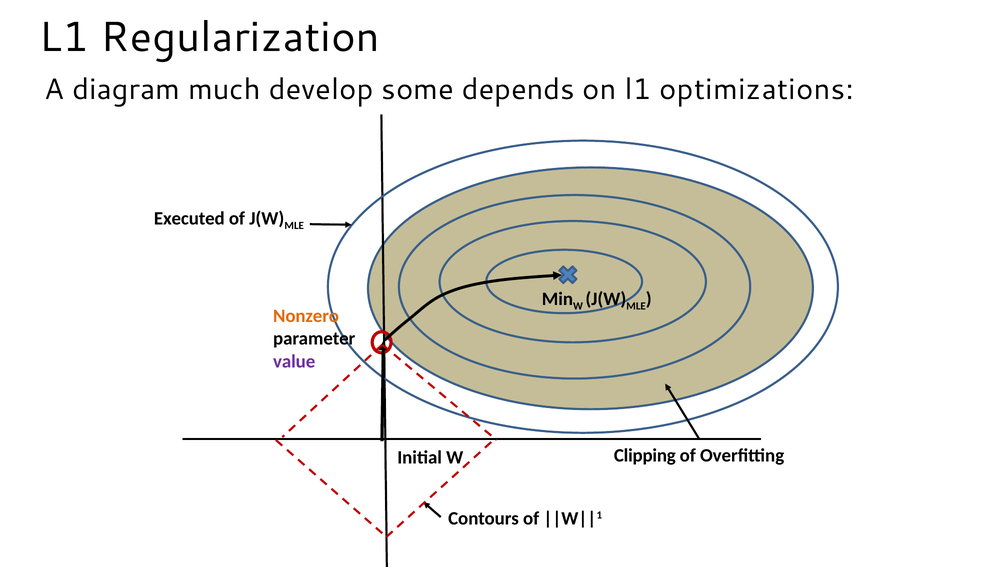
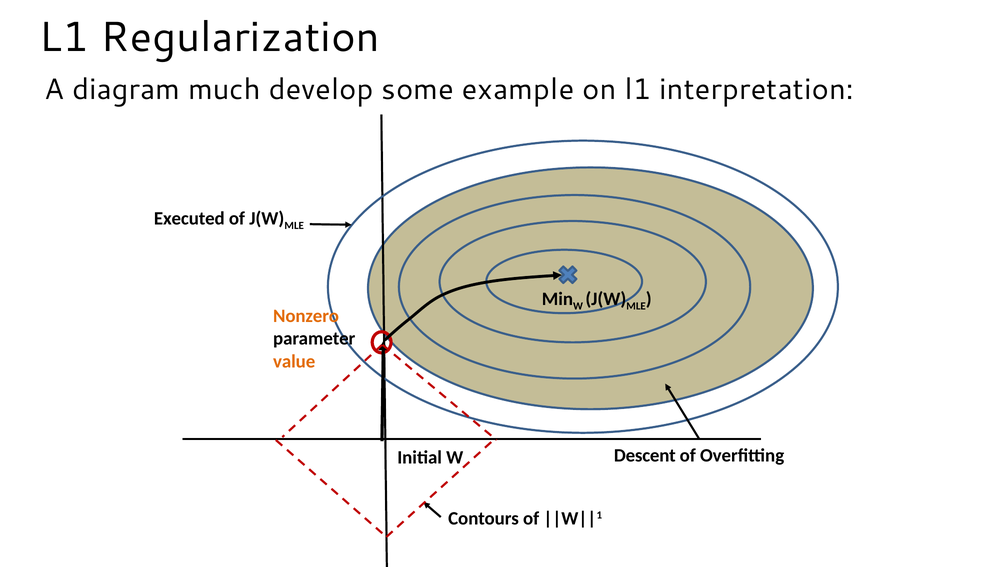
depends: depends -> example (518, 89)
optimizations: optimizations -> interpretation (757, 89)
value colour: purple -> orange (294, 361)
Clipping: Clipping -> Descent (645, 455)
